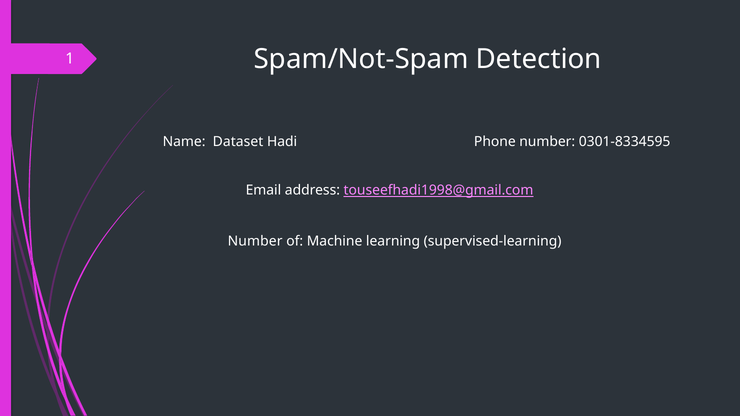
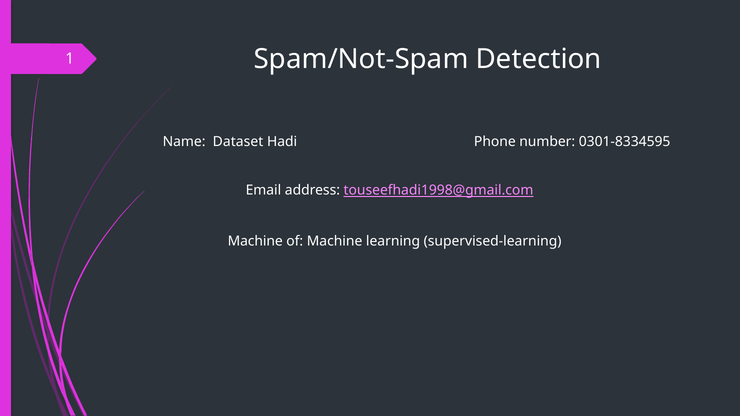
Number: Number -> Machine (255, 241)
